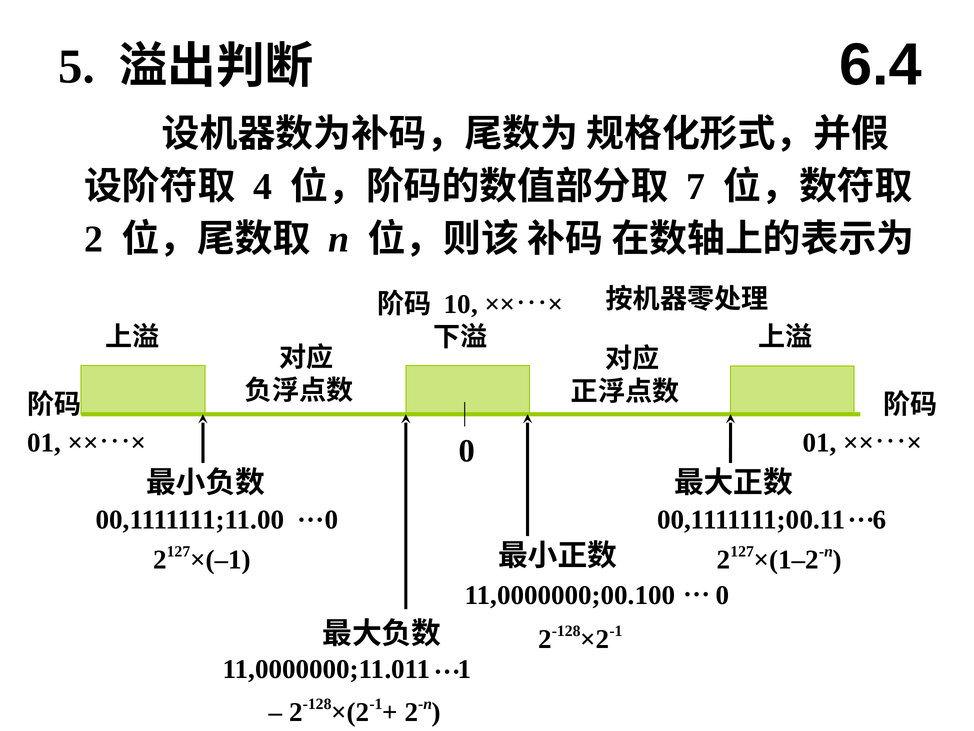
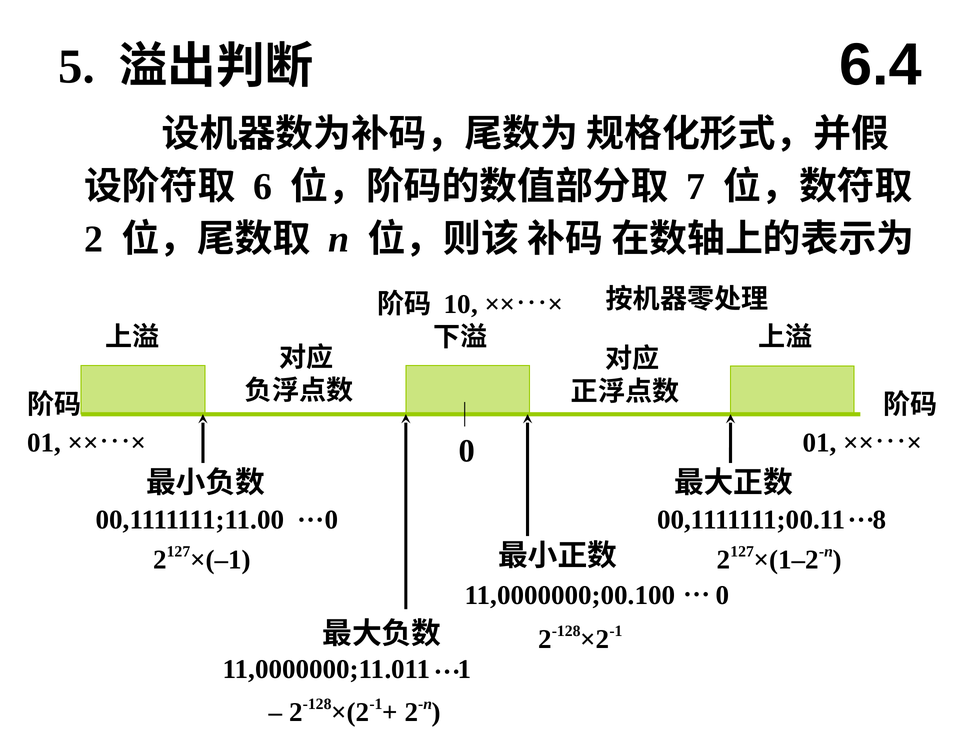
4: 4 -> 6 (262, 187)
6: 6 -> 8 (879, 520)
